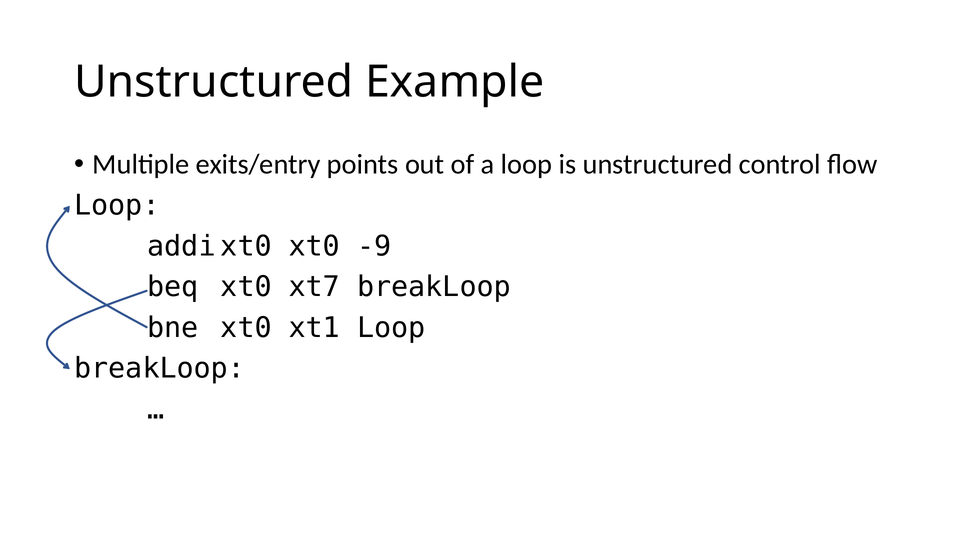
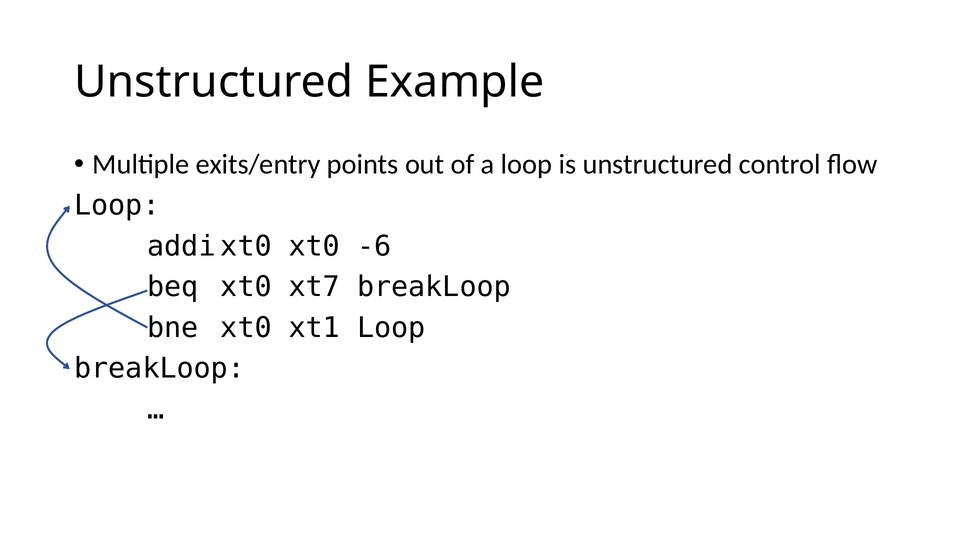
-9: -9 -> -6 (374, 246)
